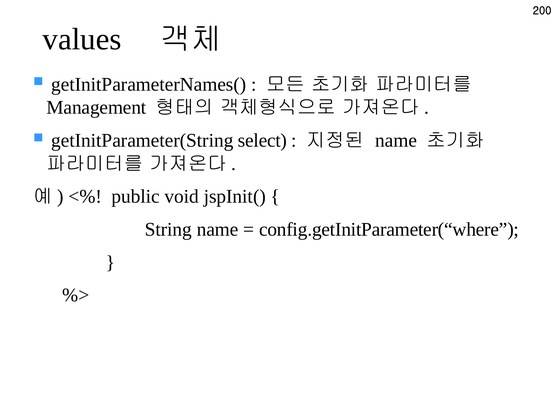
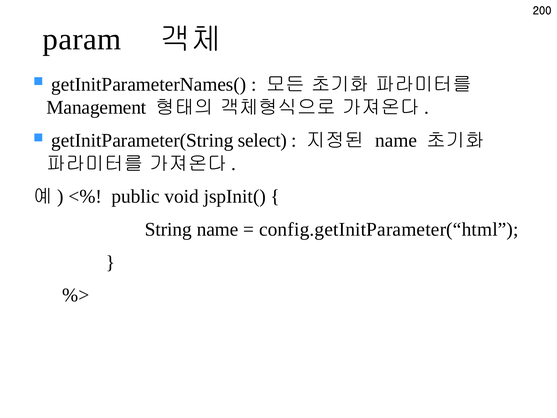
values: values -> param (82, 39)
config.getInitParameter(“where: config.getInitParameter(“where -> config.getInitParameter(“html (389, 229)
